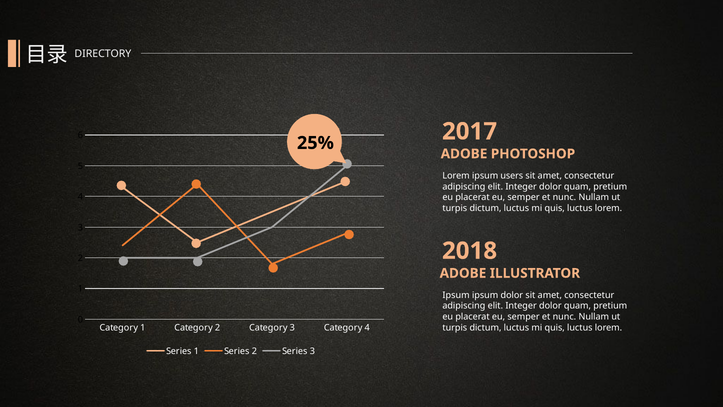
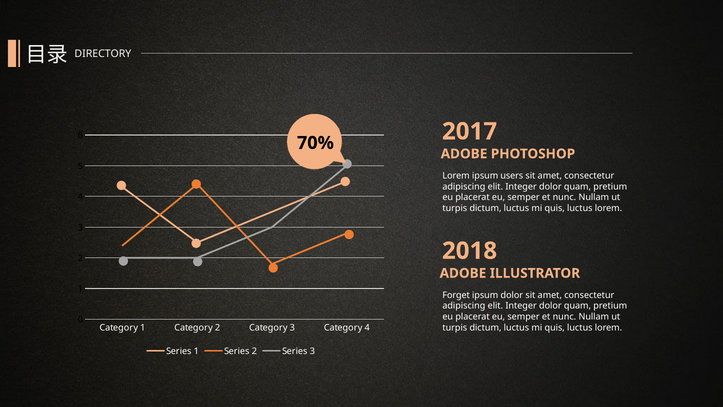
25%: 25% -> 70% (315, 143)
Ipsum: Ipsum -> Forget (456, 295)
